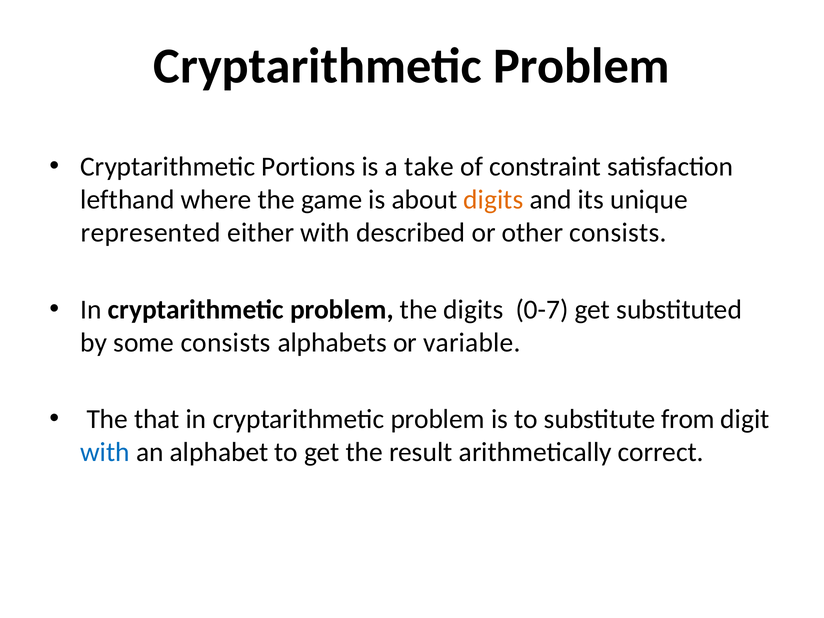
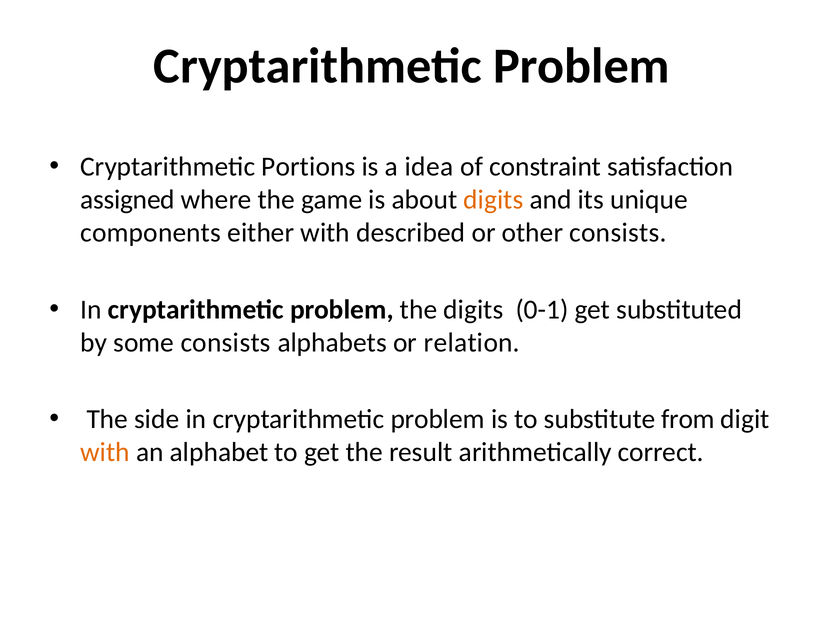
take: take -> idea (429, 167)
lefthand: lefthand -> assigned (128, 200)
represented: represented -> components (151, 233)
0-7: 0-7 -> 0-1 (542, 310)
variable: variable -> relation (472, 342)
that: that -> side (157, 419)
with colour: blue -> orange (105, 452)
